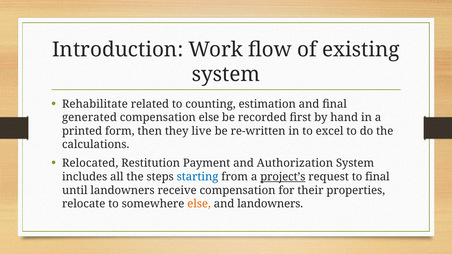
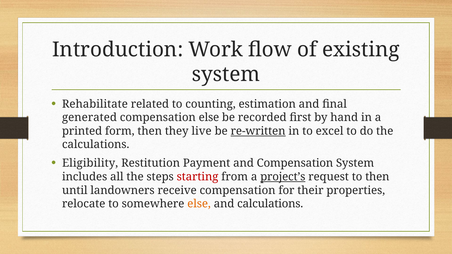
re-written underline: none -> present (258, 131)
Relocated: Relocated -> Eligibility (90, 163)
and Authorization: Authorization -> Compensation (295, 163)
starting colour: blue -> red (198, 177)
to final: final -> then (377, 177)
and landowners: landowners -> calculations (270, 204)
